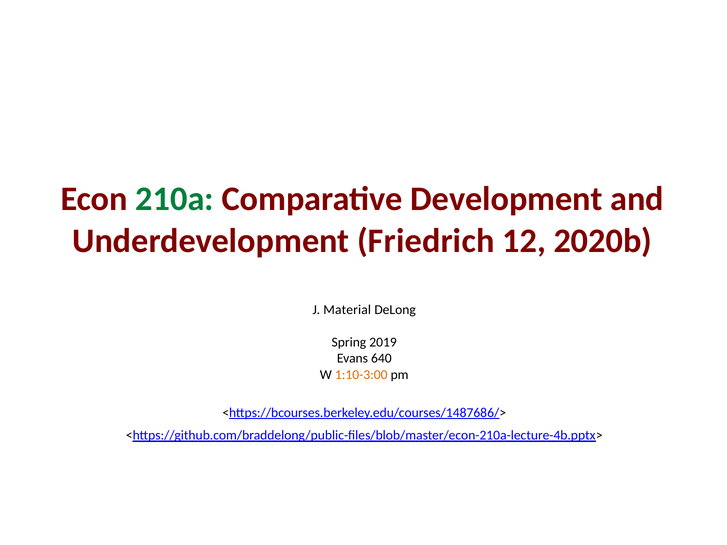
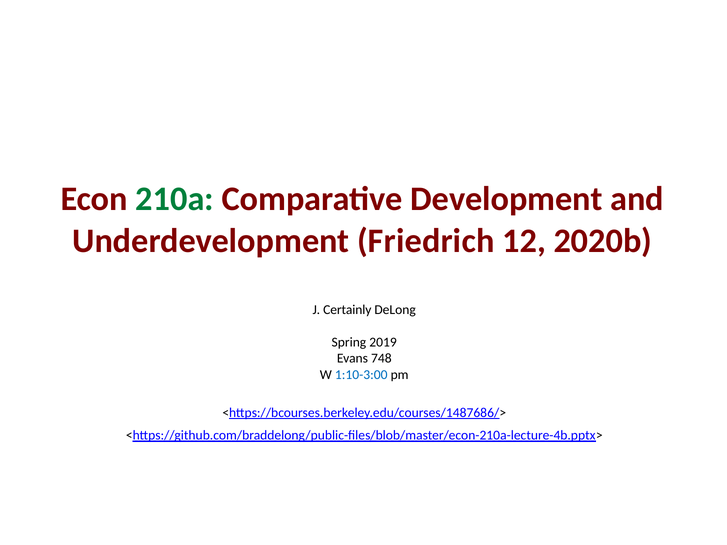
Material: Material -> Certainly (347, 310)
640: 640 -> 748 (381, 359)
1:10-3:00 colour: orange -> blue (361, 375)
